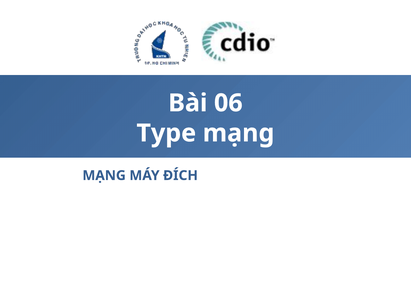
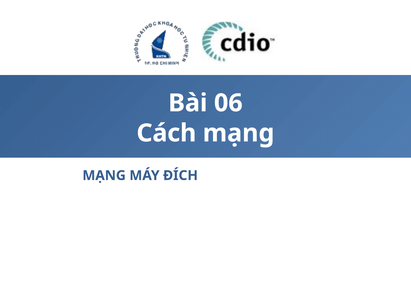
Type: Type -> Cách (166, 133)
